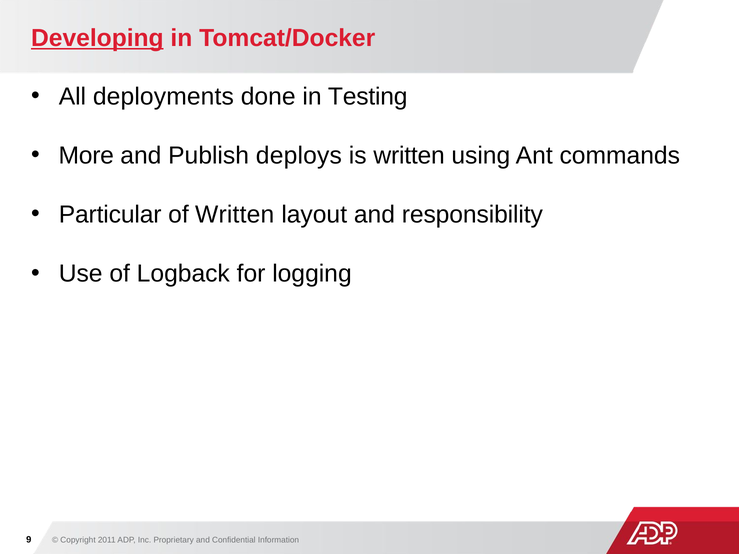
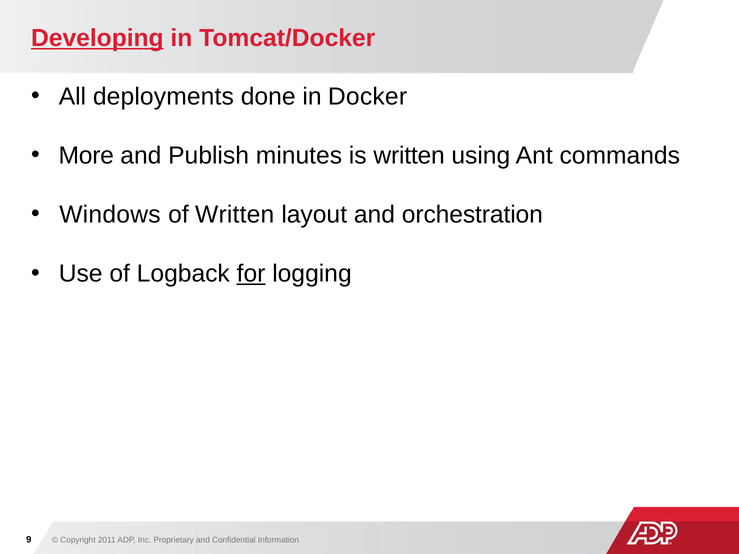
Testing: Testing -> Docker (368, 97)
deploys: deploys -> minutes (299, 156)
Particular: Particular -> Windows (110, 215)
responsibility: responsibility -> orchestration (472, 215)
for underline: none -> present (251, 274)
